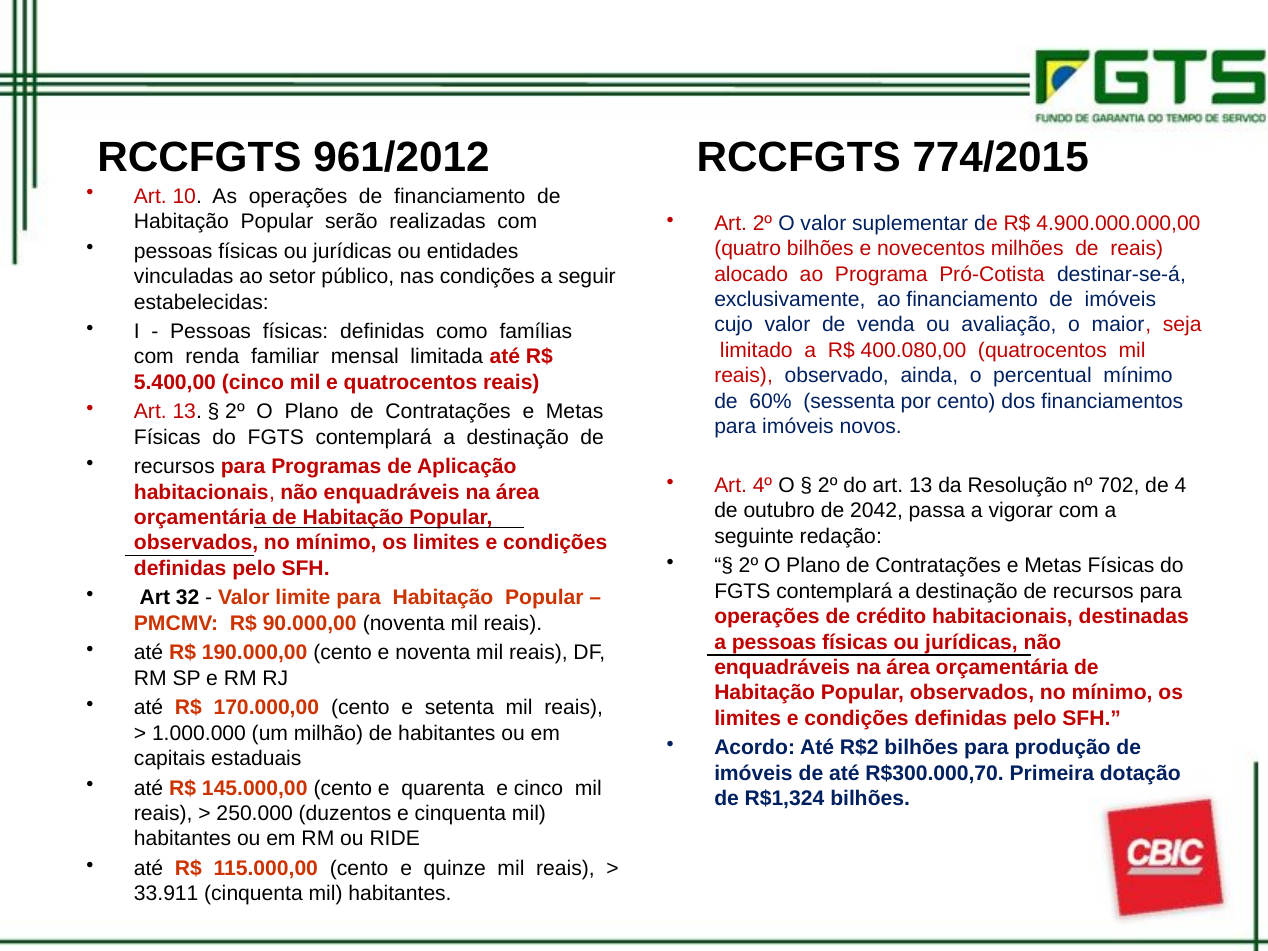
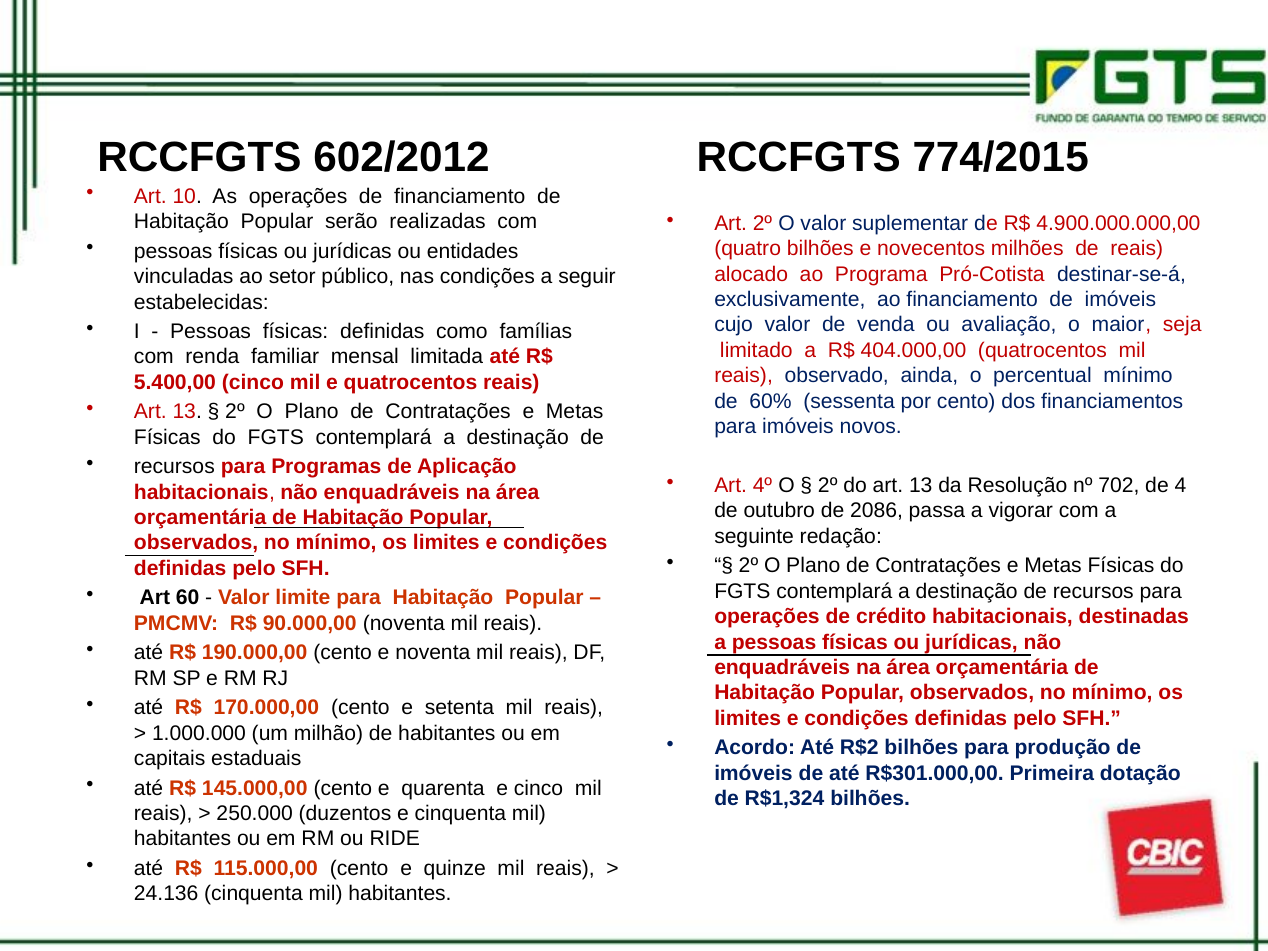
961/2012: 961/2012 -> 602/2012 (401, 157)
400.080,00: 400.080,00 -> 404.000,00 (913, 350)
2042: 2042 -> 2086 (876, 511)
32: 32 -> 60 (188, 598)
R$300.000,70: R$300.000,70 -> R$301.000,00 (935, 773)
33.911: 33.911 -> 24.136 (166, 894)
